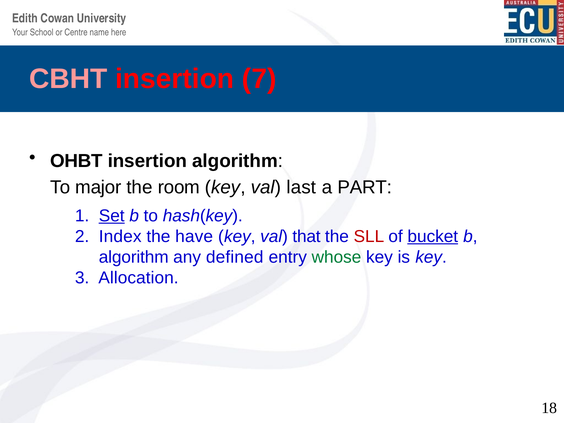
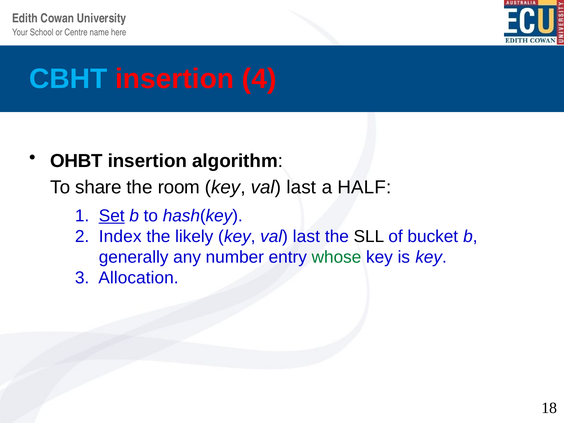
CBHT colour: pink -> light blue (68, 79)
7: 7 -> 4 (259, 79)
major: major -> share (98, 187)
PART: PART -> HALF (364, 187)
have: have -> likely (194, 236)
that: that -> last (306, 236)
SLL colour: red -> black (369, 236)
bucket underline: present -> none (433, 236)
algorithm: algorithm -> generally (134, 257)
defined: defined -> number (235, 257)
